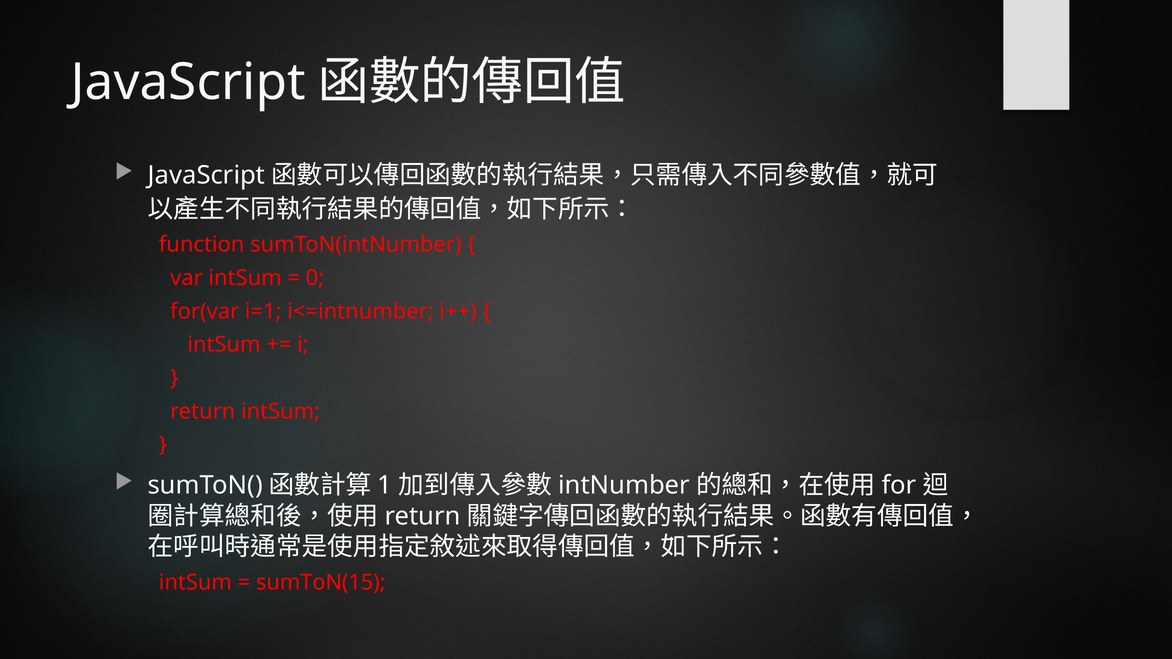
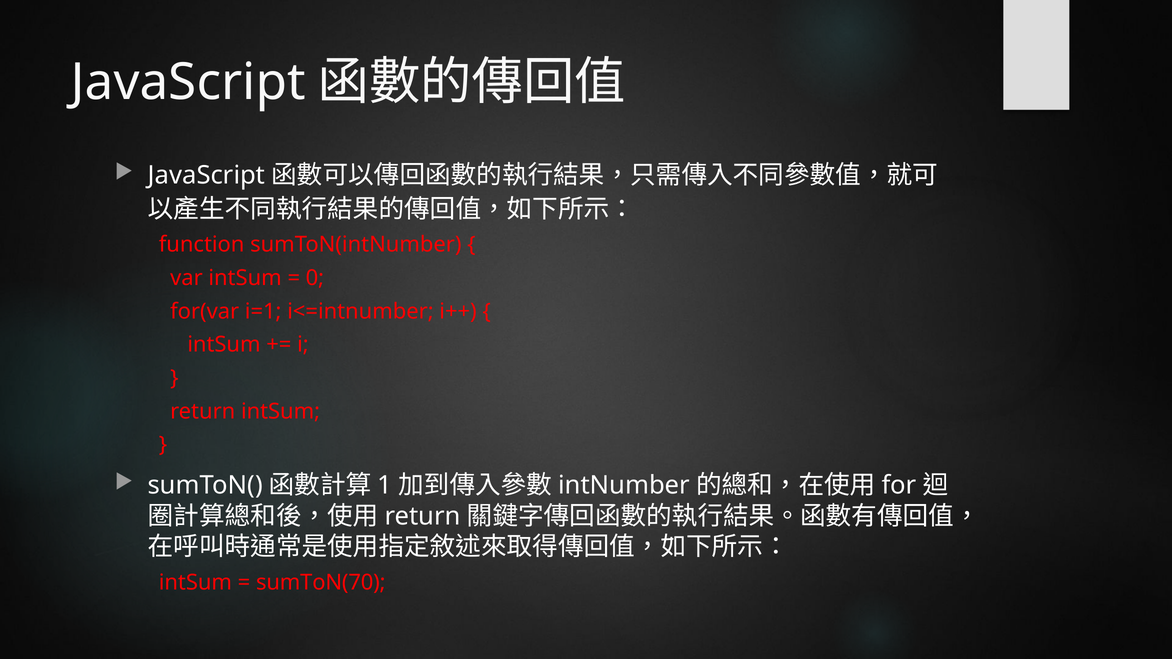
sumToN(15: sumToN(15 -> sumToN(70 (321, 583)
